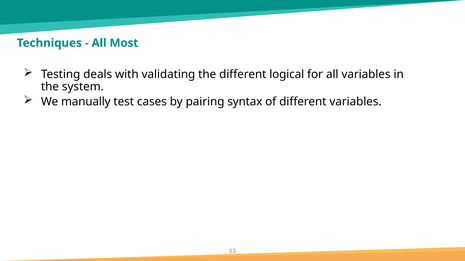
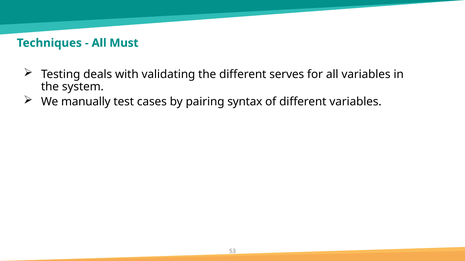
Most: Most -> Must (124, 43)
logical: logical -> serves (287, 74)
